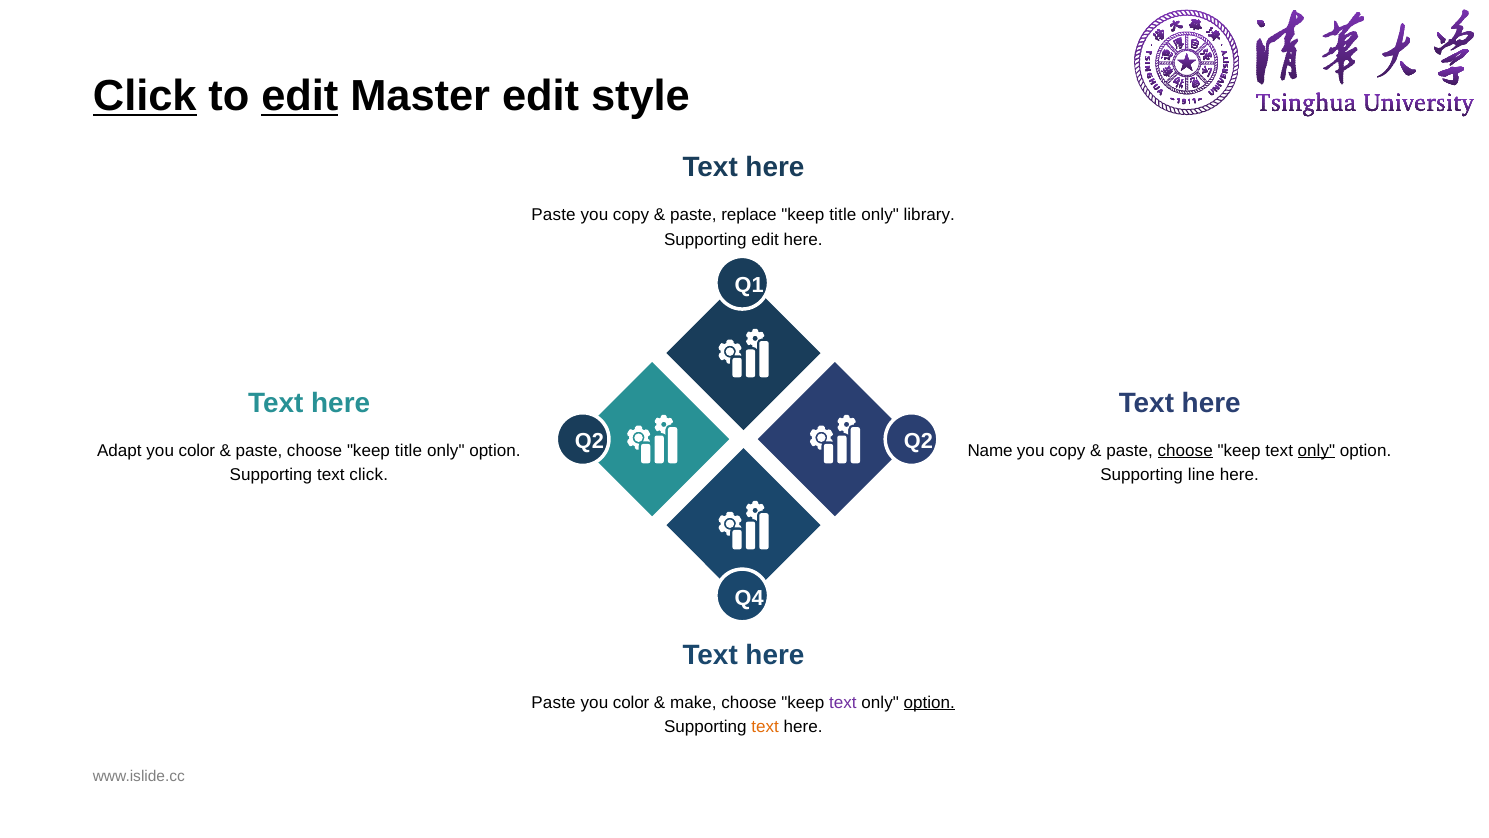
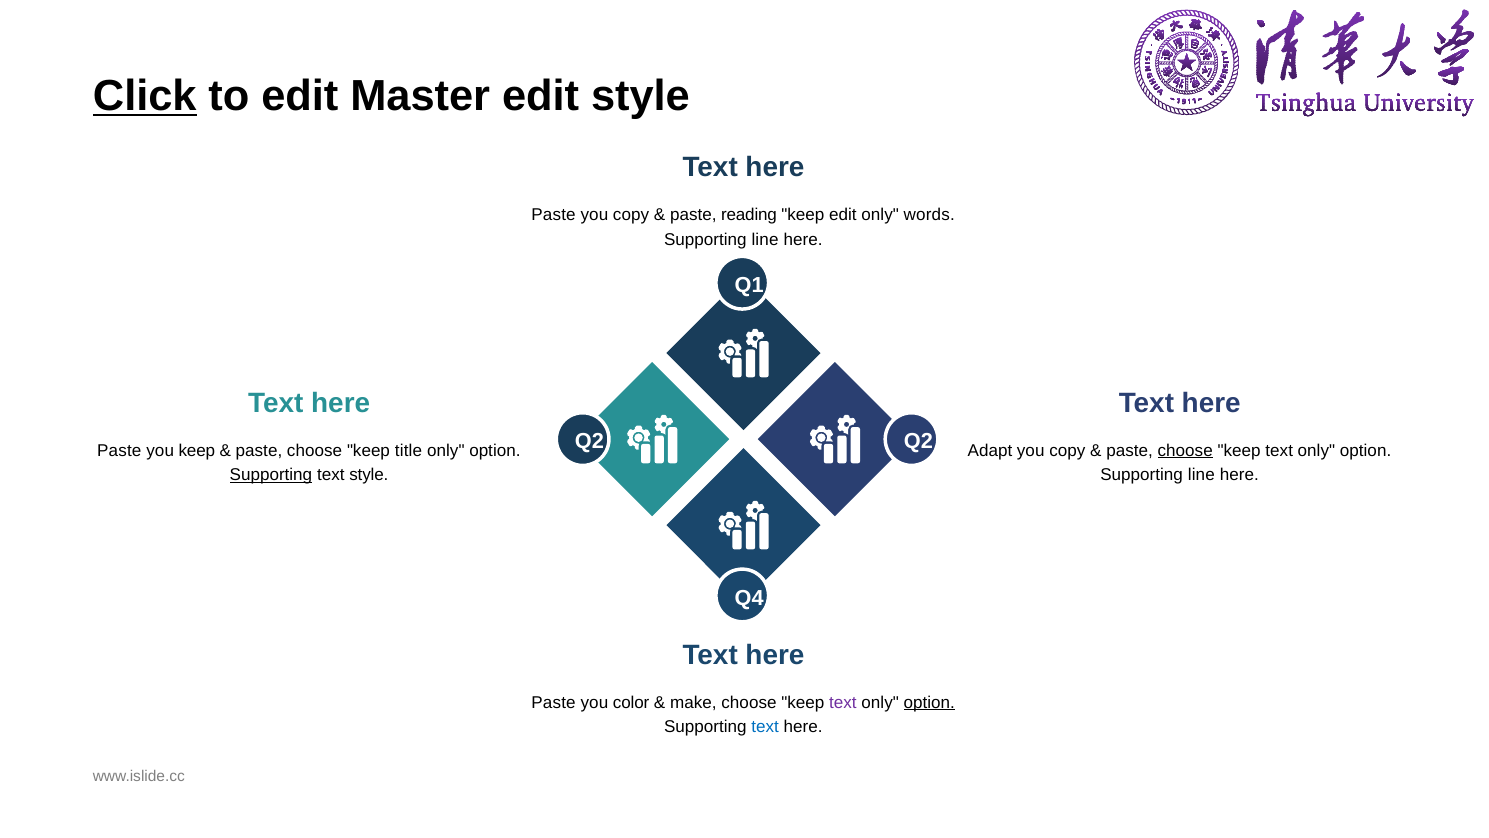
edit underline: present -> none (300, 96)
replace: replace -> reading (749, 215)
title: title -> edit (843, 215)
library: library -> words (929, 215)
edit: edit -> line (765, 239)
Adapt: Adapt -> Paste (119, 450)
color: color -> keep (197, 450)
Name: Name -> Adapt (990, 450)
only underline: present -> none (1316, 450)
Supporting underline: none -> present (271, 475)
text click: click -> style (369, 475)
text colour: orange -> blue (765, 727)
